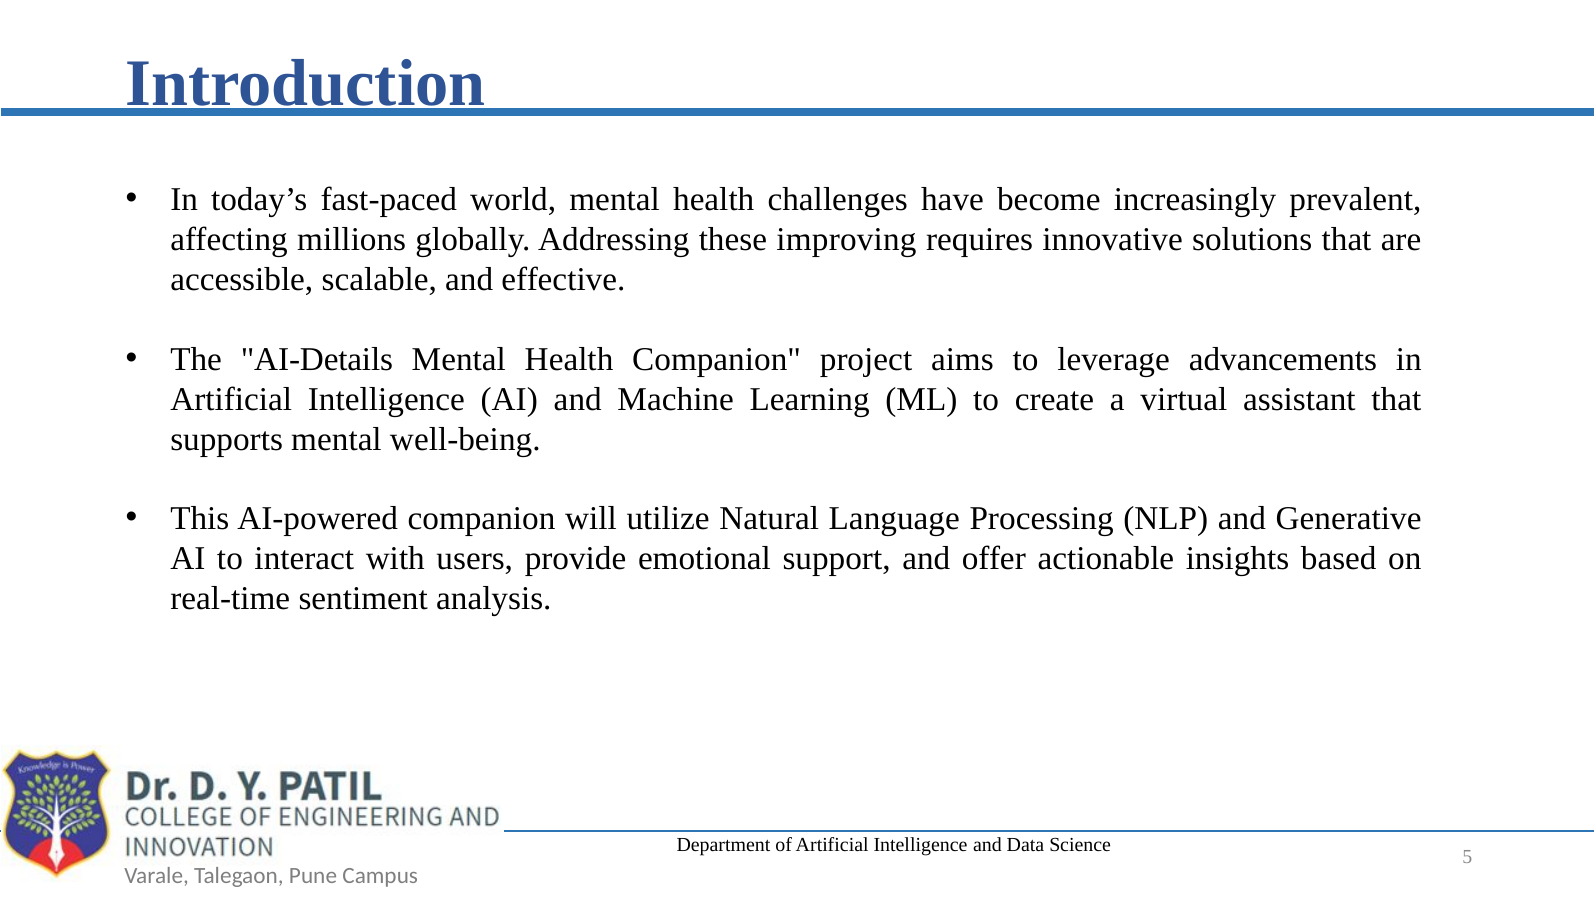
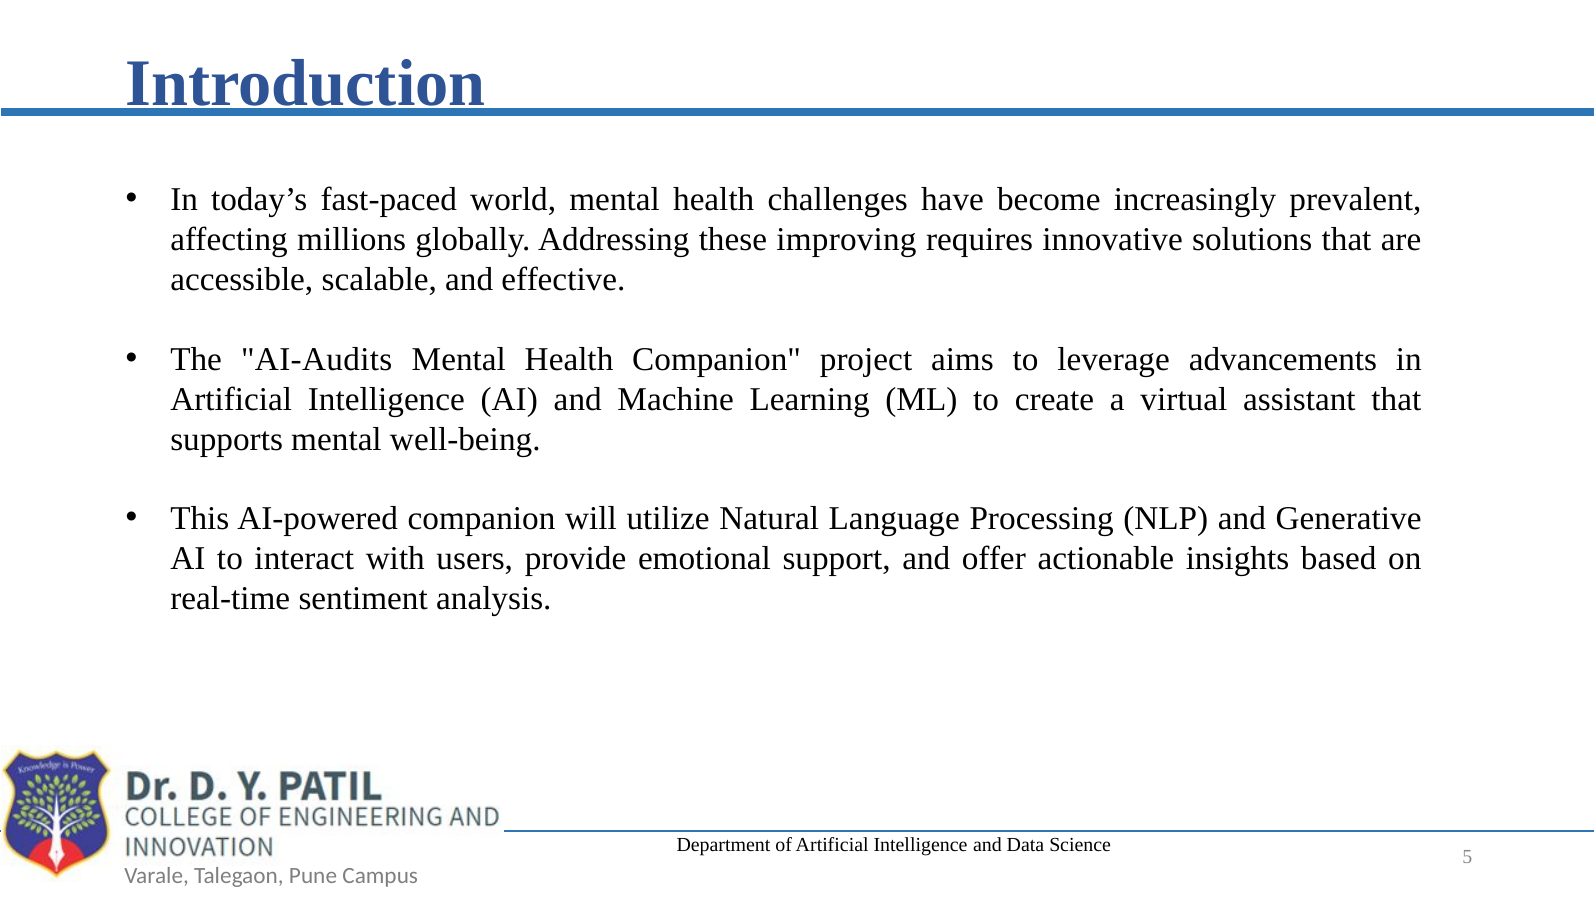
AI-Details: AI-Details -> AI-Audits (317, 359)
